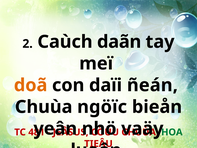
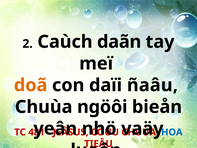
ñeán: ñeán -> ñaâu (152, 85)
ngöïc: ngöïc -> ngöôi (102, 107)
HOA colour: green -> blue (172, 132)
